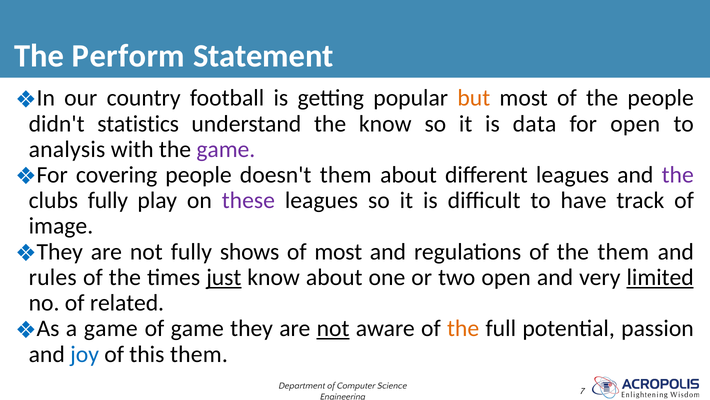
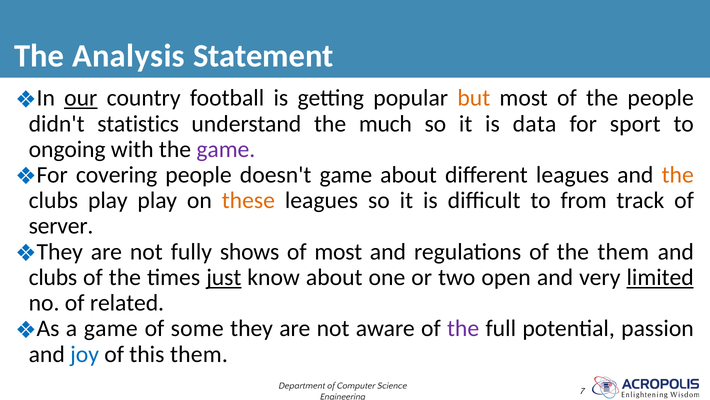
Perform: Perform -> Analysis (128, 56)
our underline: none -> present (81, 98)
the know: know -> much (385, 123)
for open: open -> sport (635, 123)
analysis: analysis -> ongoing (67, 149)
doesn't them: them -> game (346, 175)
the colour: purple -> orange (678, 175)
clubs fully: fully -> play (108, 200)
these colour: purple -> orange (248, 200)
have: have -> from (584, 200)
image: image -> server (61, 226)
rules: rules -> clubs (53, 277)
of game: game -> some (197, 328)
not underline: present -> none (333, 328)
the colour: orange -> purple (463, 328)
